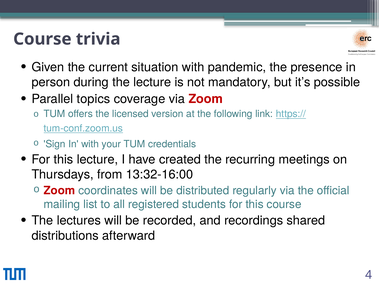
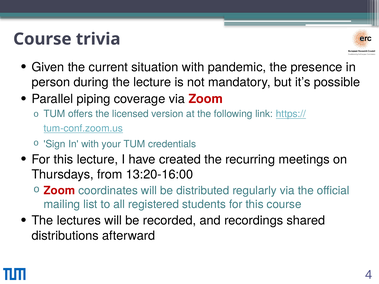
topics: topics -> piping (94, 99)
13:32-16:00: 13:32-16:00 -> 13:20-16:00 (160, 175)
